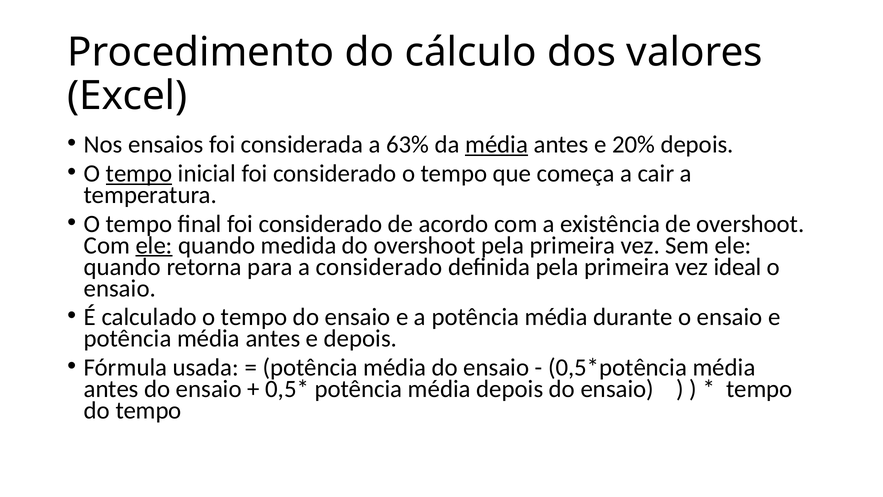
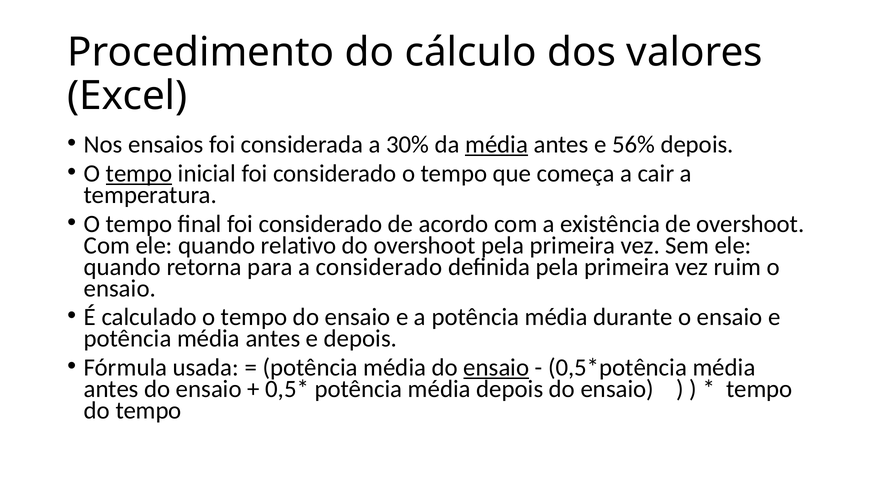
63%: 63% -> 30% (408, 145)
20%: 20% -> 56% (633, 145)
ele underline: present -> none (154, 245)
medida: medida -> relativo (299, 245)
ideal: ideal -> ruim (738, 267)
ensaio underline: none -> present (496, 367)
